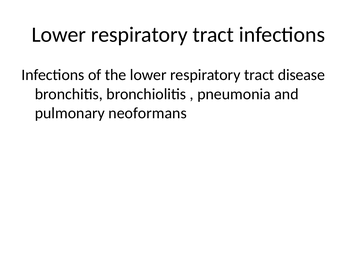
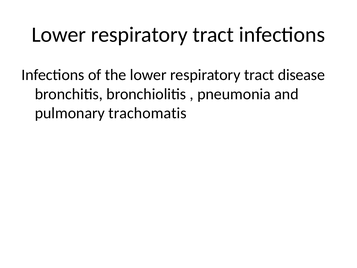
neoformans: neoformans -> trachomatis (148, 113)
